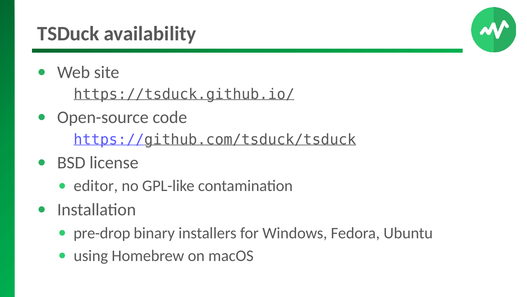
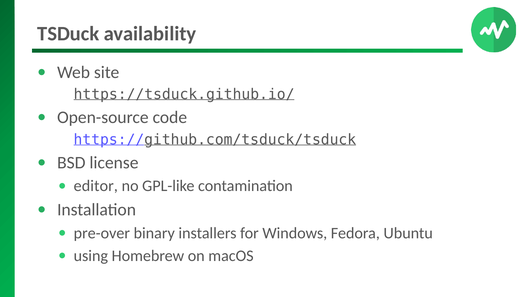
pre-drop: pre-drop -> pre-over (102, 233)
